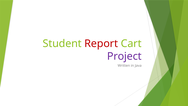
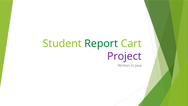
Report colour: red -> green (101, 43)
